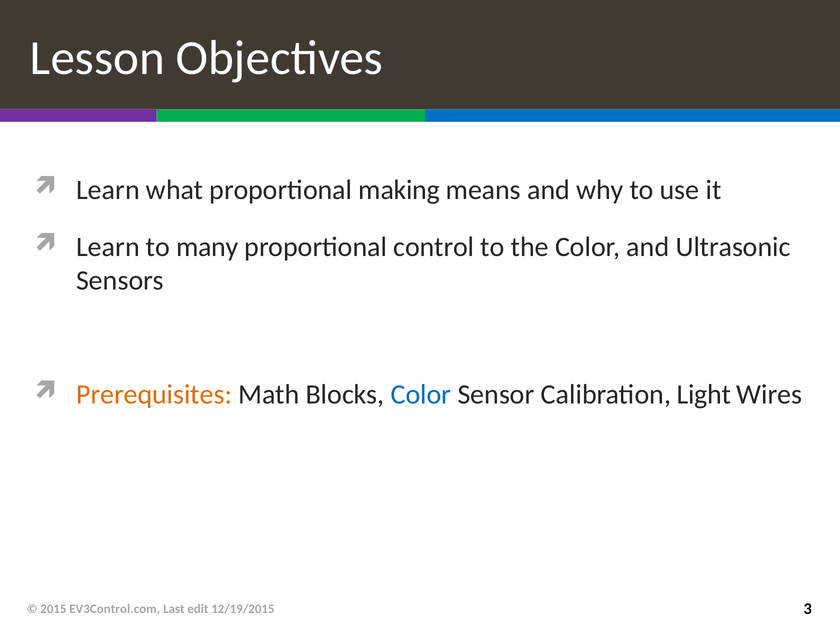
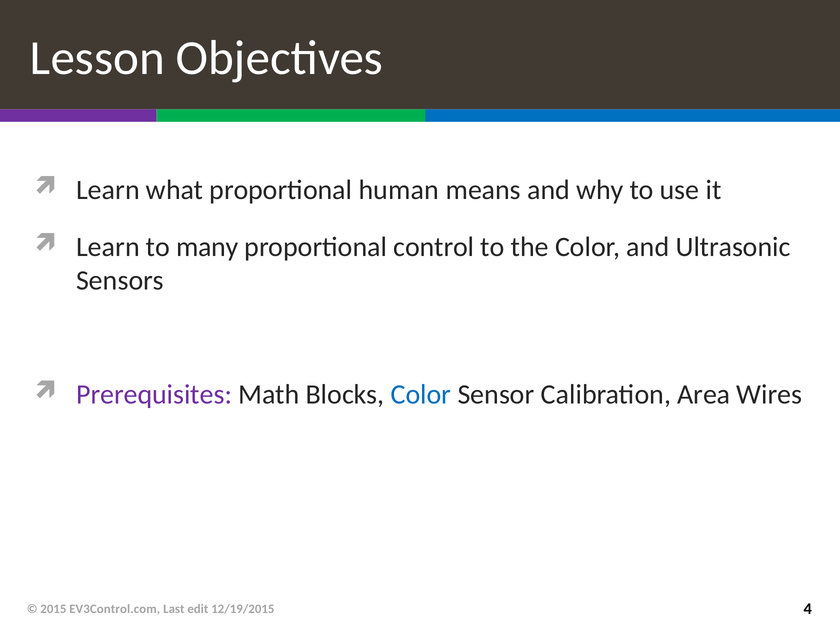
making: making -> human (399, 190)
Prerequisites colour: orange -> purple (154, 394)
Light: Light -> Area (704, 394)
3: 3 -> 4 (808, 609)
